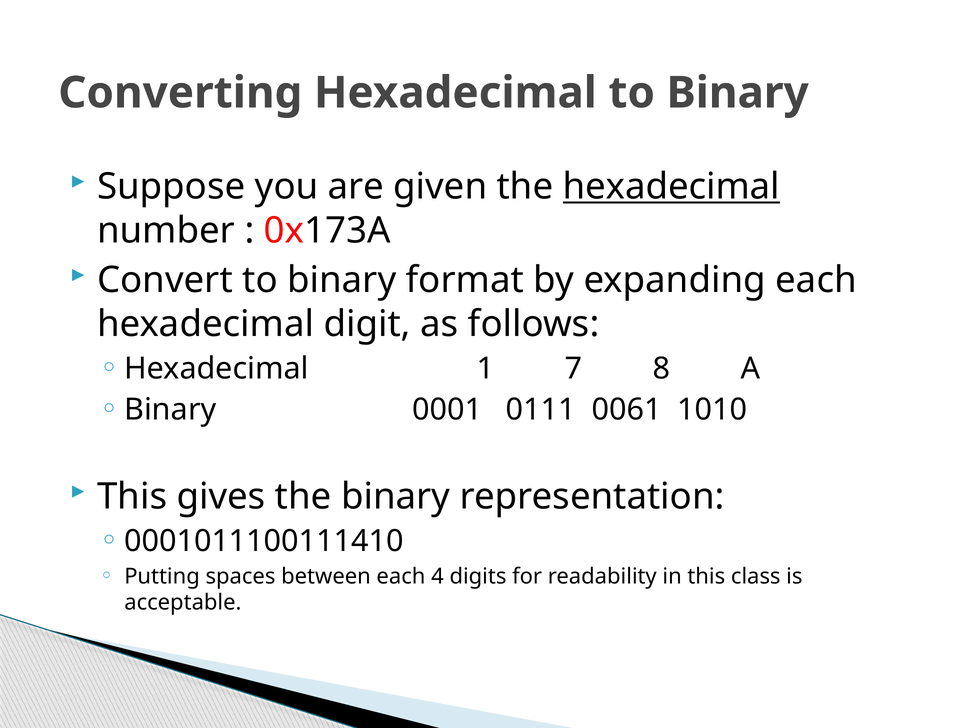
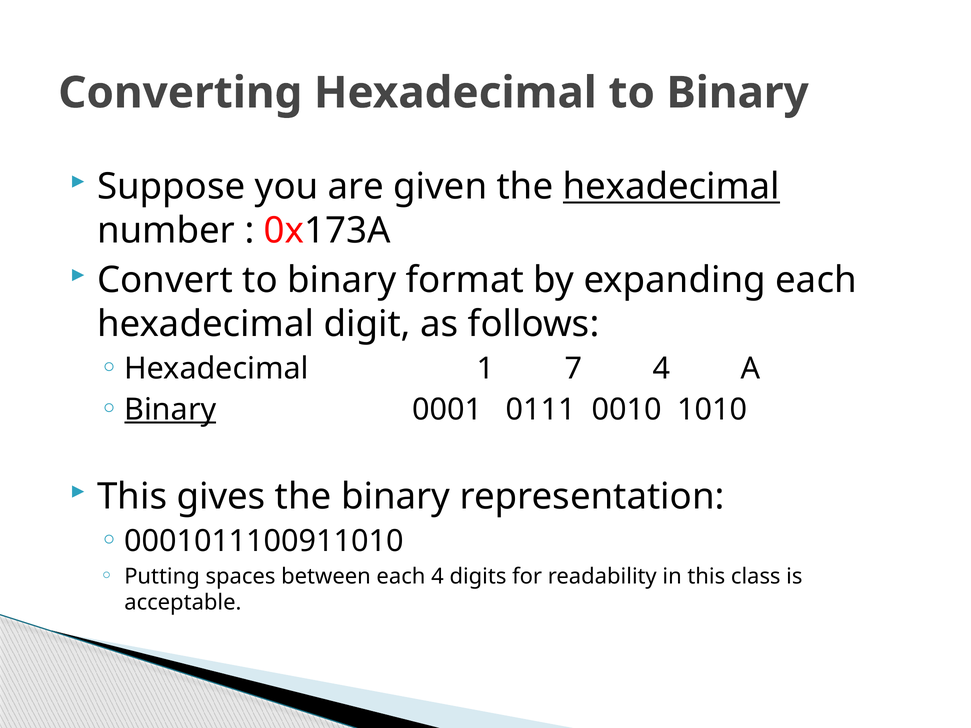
7 8: 8 -> 4 (661, 369)
Binary underline: none -> present (170, 410)
0061: 0061 -> 0010 (627, 410)
0001011100111410: 0001011100111410 -> 0001011100911010 (264, 541)
